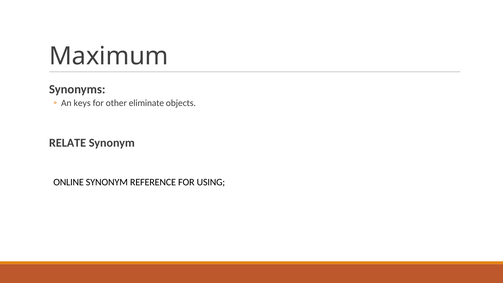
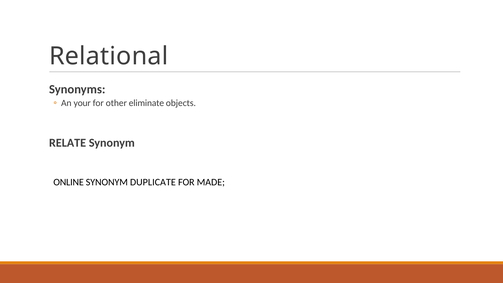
Maximum: Maximum -> Relational (109, 56)
keys: keys -> your (82, 103)
REFERENCE: REFERENCE -> DUPLICATE (153, 182)
USING: USING -> MADE (211, 182)
